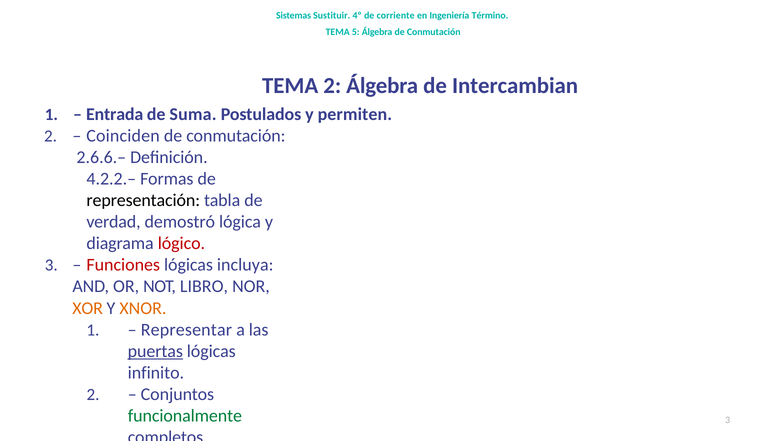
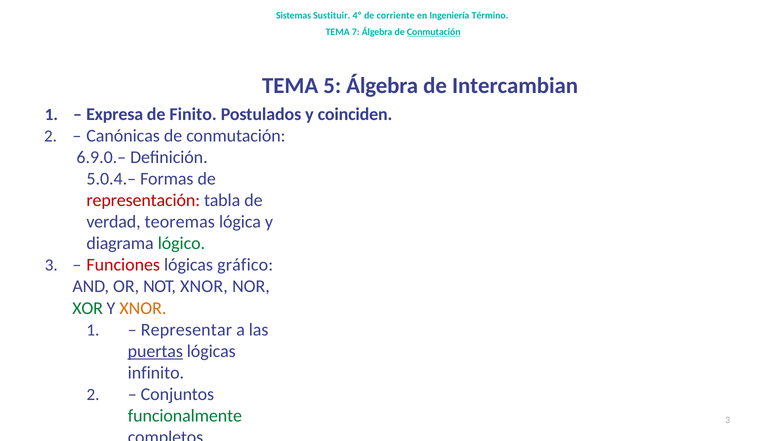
5: 5 -> 7 (356, 32)
Conmutación underline: none -> present (434, 32)
TEMA 2: 2 -> 5 (332, 85)
Entrada: Entrada -> Expresa (115, 114)
Suma: Suma -> Finito (193, 114)
permiten: permiten -> coinciden (355, 114)
Coinciden: Coinciden -> Canónicas (123, 136)
2.6.6.–: 2.6.6.– -> 6.9.0.– (101, 157)
4.2.2.–: 4.2.2.– -> 5.0.4.– (111, 179)
representación colour: black -> red (143, 200)
demostró: demostró -> teoremas (180, 222)
lógico colour: red -> green (181, 243)
incluya: incluya -> gráfico (245, 265)
NOT LIBRO: LIBRO -> XNOR (204, 287)
XOR colour: orange -> green (88, 308)
